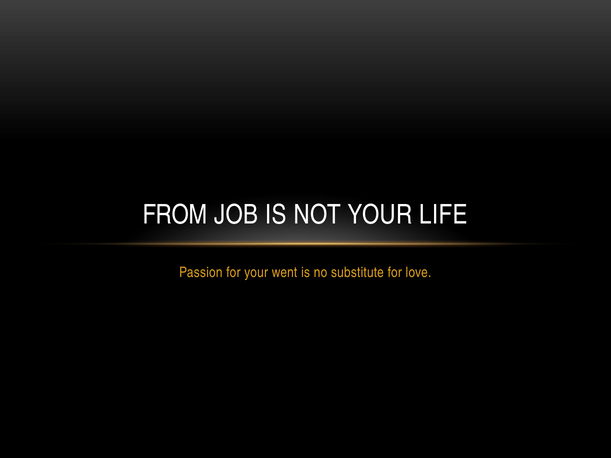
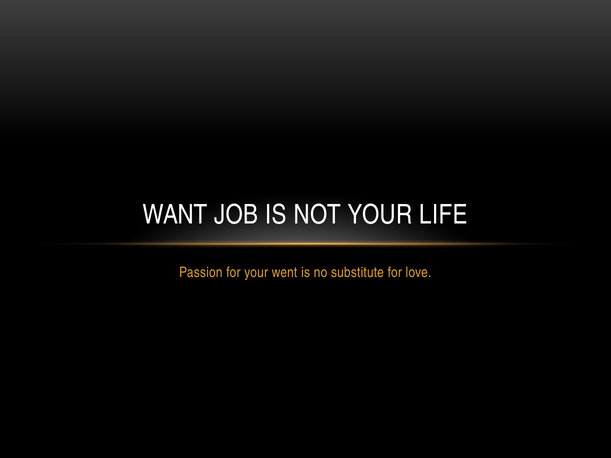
FROM: FROM -> WANT (175, 215)
